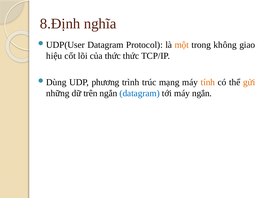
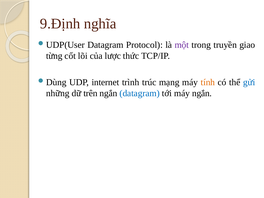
8.Định: 8.Định -> 9.Định (60, 24)
một colour: orange -> purple (182, 45)
không: không -> truyền (225, 45)
hiệu: hiệu -> từng (54, 56)
của thức: thức -> lược (113, 56)
phương: phương -> internet (105, 82)
gửi colour: orange -> blue (249, 82)
